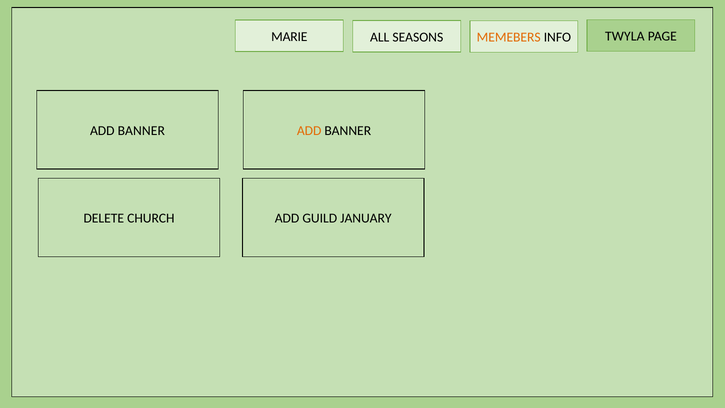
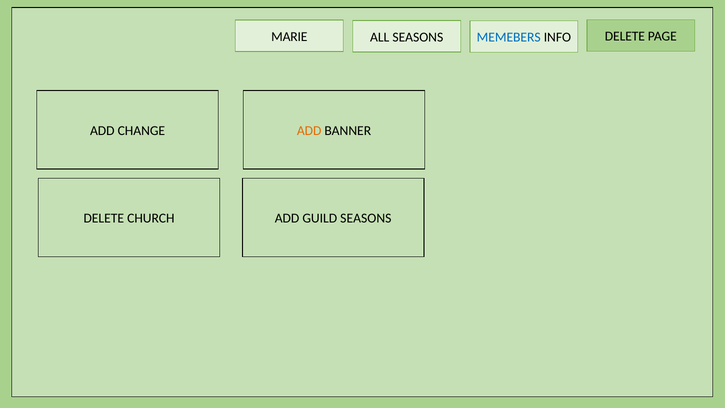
MEMEBERS colour: orange -> blue (509, 37)
INFO TWYLA: TWYLA -> DELETE (625, 36)
BANNER: BANNER -> CHANGE (141, 131)
GUILD JANUARY: JANUARY -> SEASONS (366, 218)
